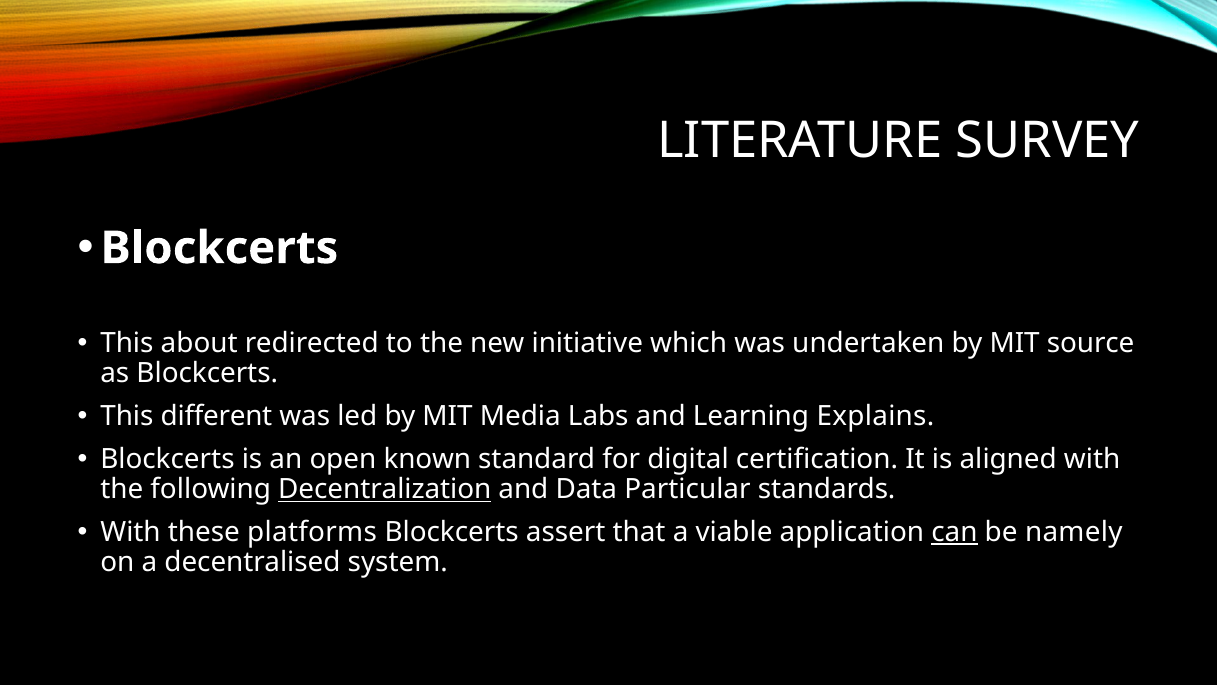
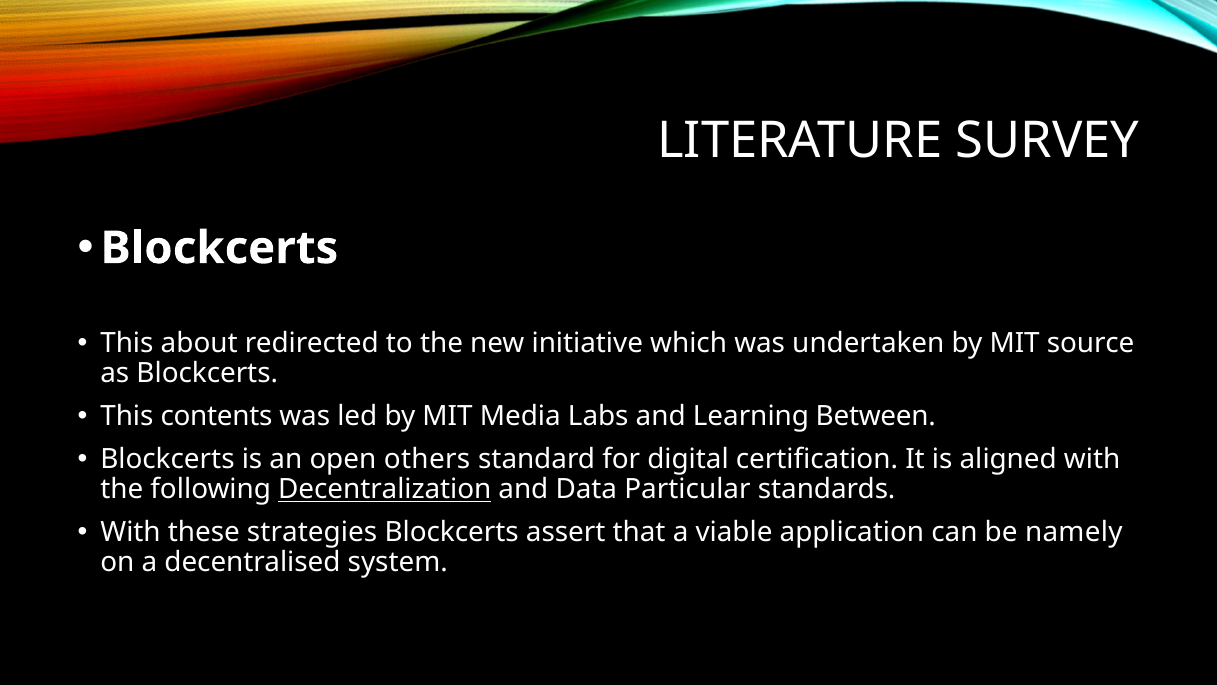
different: different -> contents (217, 416)
Explains: Explains -> Between (876, 416)
known: known -> others (427, 459)
platforms: platforms -> strategies (312, 532)
can underline: present -> none (954, 532)
